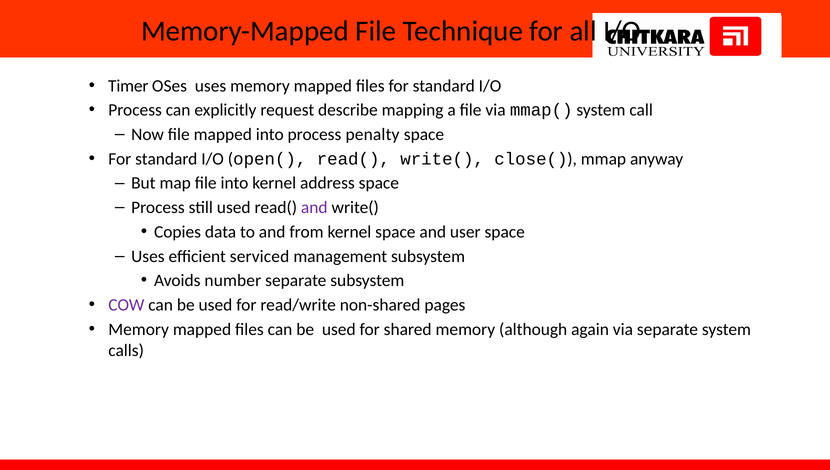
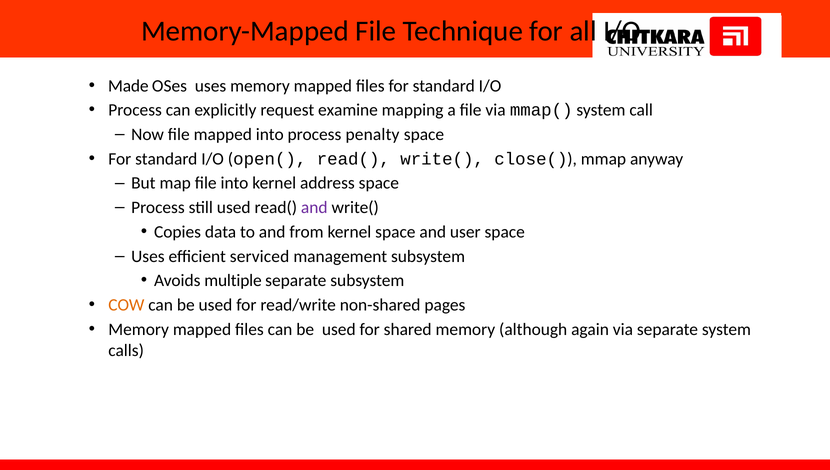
Timer: Timer -> Made (128, 86)
describe: describe -> examine (348, 110)
number: number -> multiple (233, 281)
COW colour: purple -> orange (126, 305)
